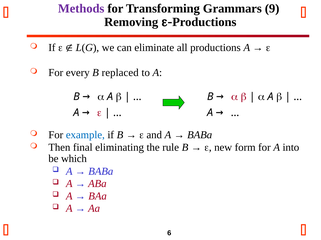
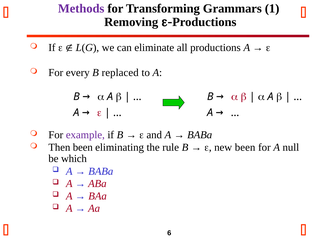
9: 9 -> 1 (272, 9)
example colour: blue -> purple (85, 135)
Then final: final -> been (83, 148)
new form: form -> been (245, 148)
into: into -> null (291, 148)
